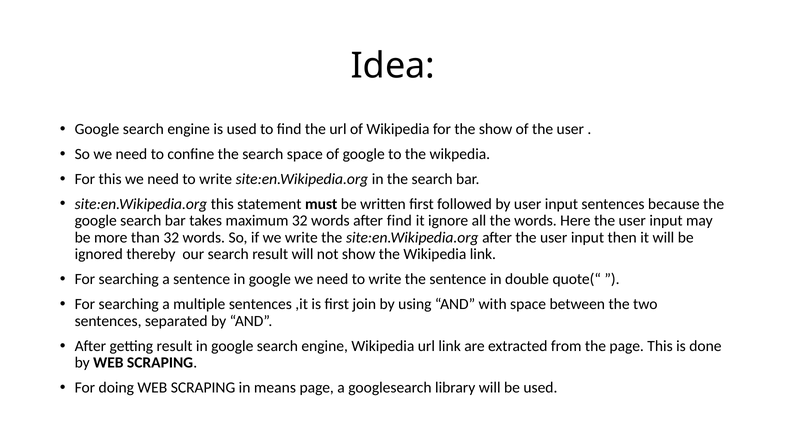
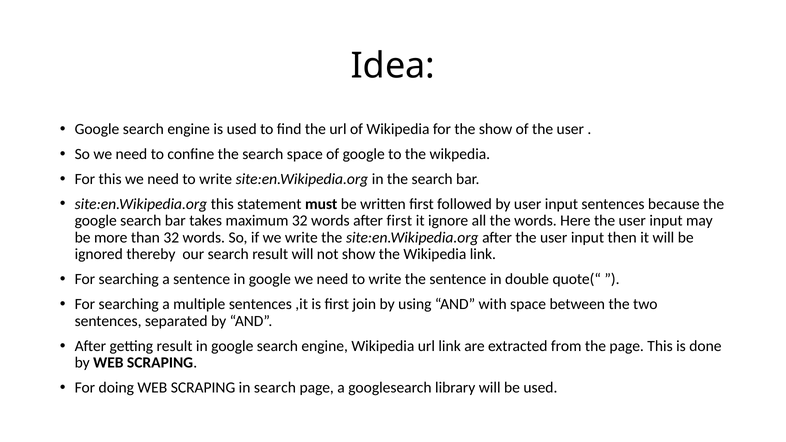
after find: find -> first (399, 221)
in means: means -> search (275, 388)
